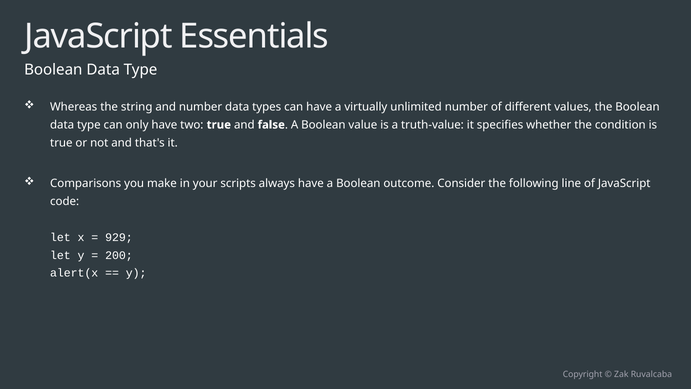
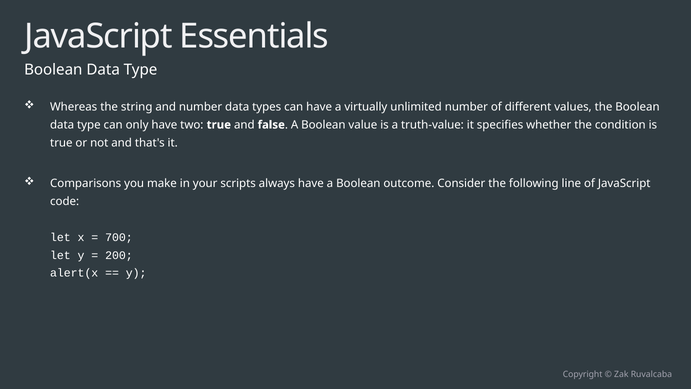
929: 929 -> 700 (119, 237)
